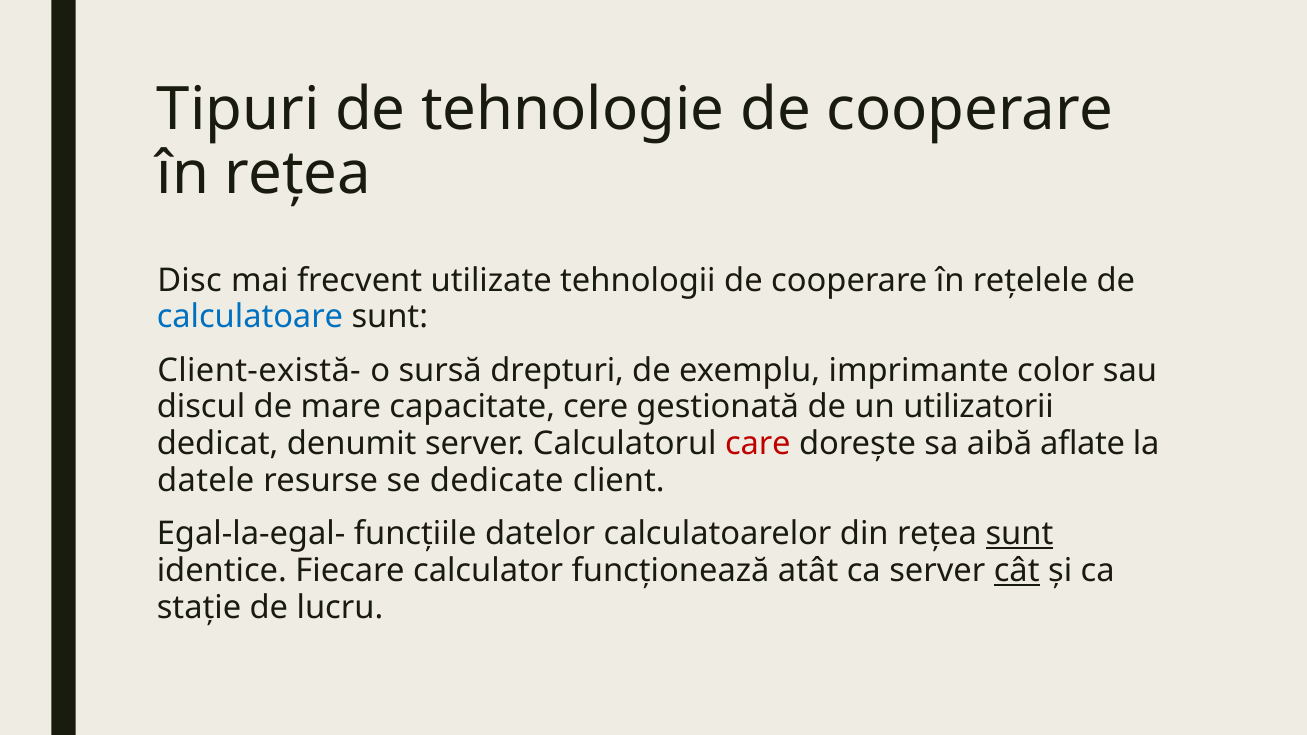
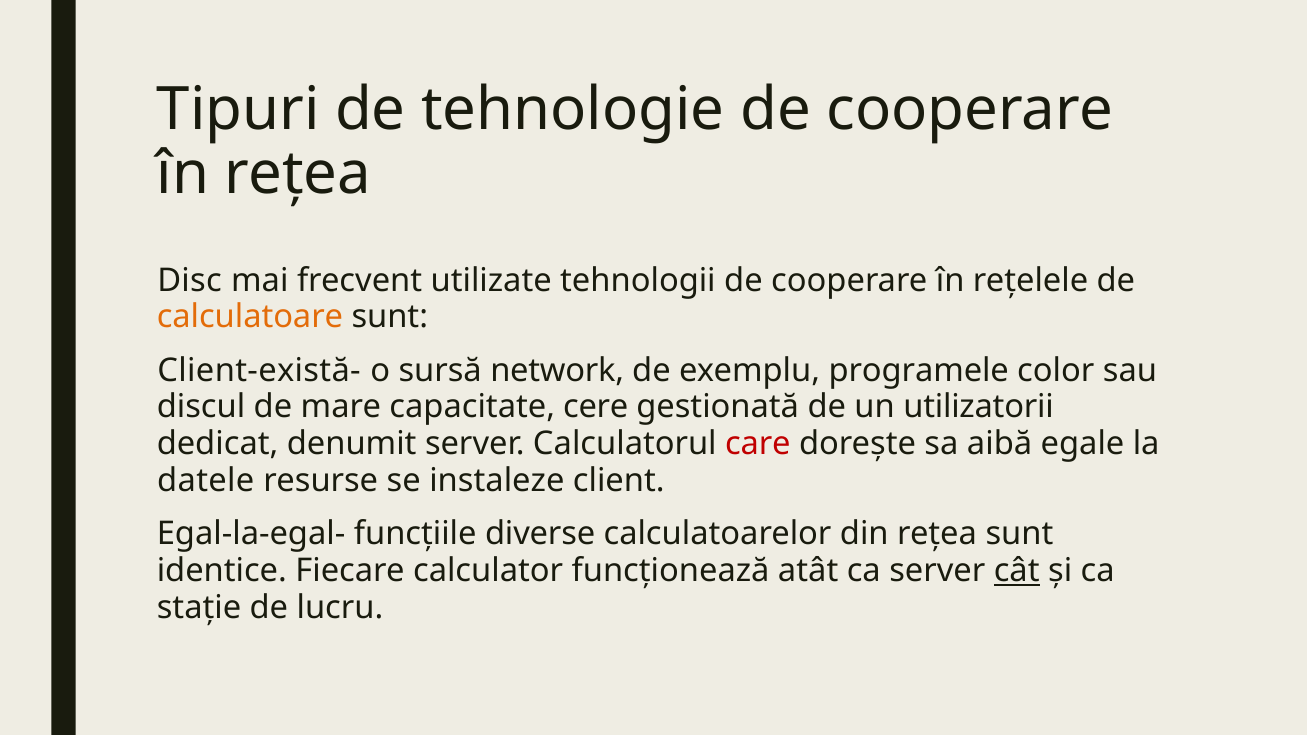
calculatoare colour: blue -> orange (250, 317)
drepturi: drepturi -> network (557, 370)
imprimante: imprimante -> programele (919, 370)
aflate: aflate -> egale (1083, 444)
dedicate: dedicate -> instaleze (497, 481)
datelor: datelor -> diverse (540, 534)
sunt underline: present -> none (1019, 534)
